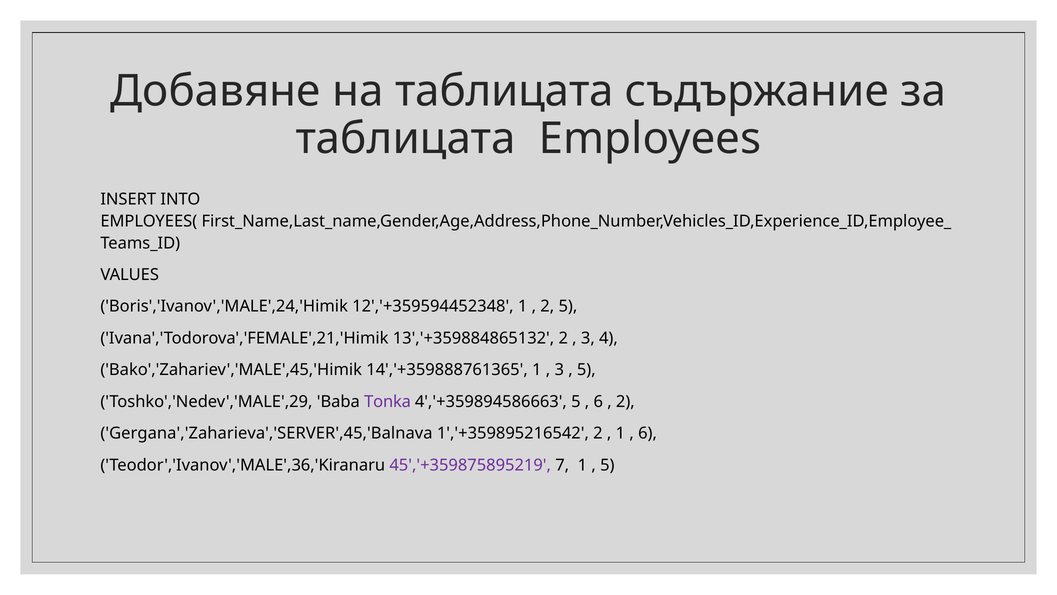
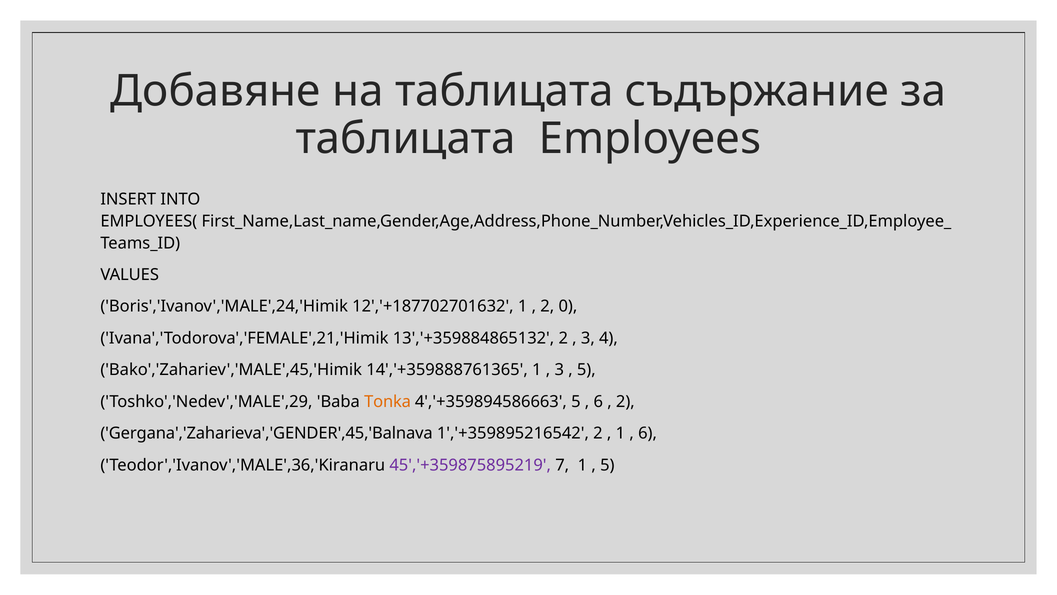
12','+359594452348: 12','+359594452348 -> 12','+187702701632 (433, 306)
2 5: 5 -> 0 (568, 306)
Tonka colour: purple -> orange (388, 401)
Gergana','Zaharieva','SERVER',45,'Balnava: Gergana','Zaharieva','SERVER',45,'Balnava -> Gergana','Zaharieva','GENDER',45,'Balnava (267, 433)
